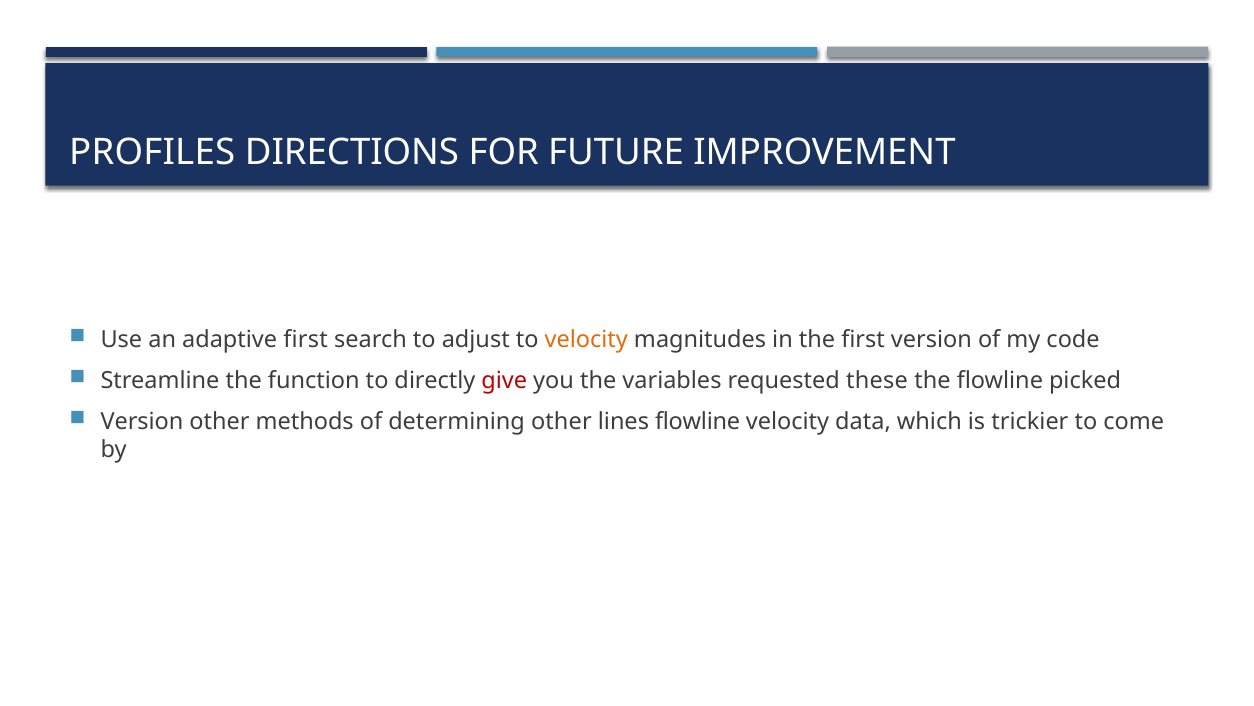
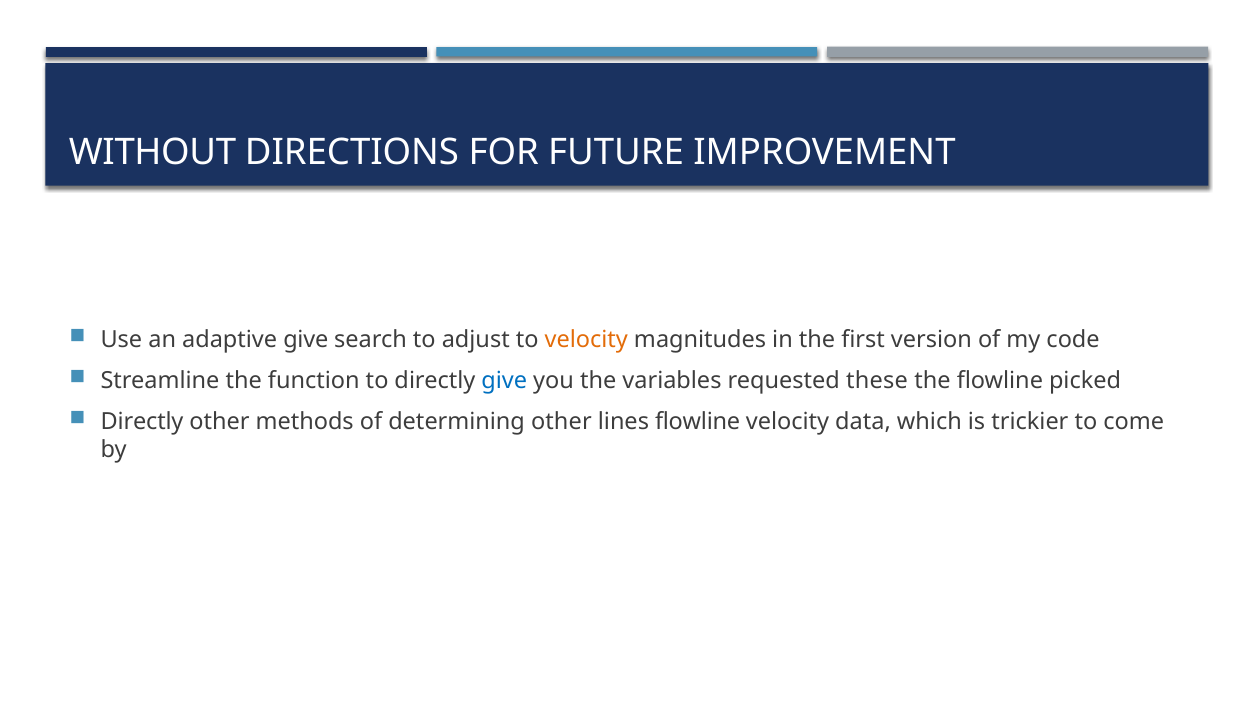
PROFILES: PROFILES -> WITHOUT (152, 152)
adaptive first: first -> give (306, 340)
give colour: red -> blue (504, 381)
Version: Version -> Directly (142, 421)
